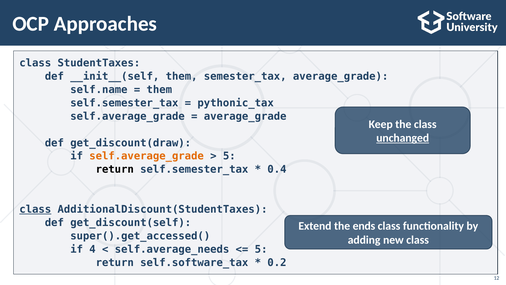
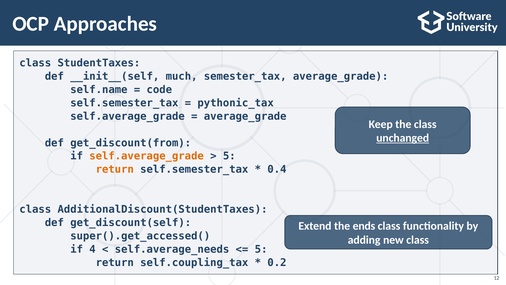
__init__(self them: them -> much (182, 76)
them: them -> code (159, 90)
get_discount(draw: get_discount(draw -> get_discount(from (131, 143)
return colour: black -> orange (115, 169)
class underline: present -> none (35, 209)
self.software_tax: self.software_tax -> self.coupling_tax (194, 262)
